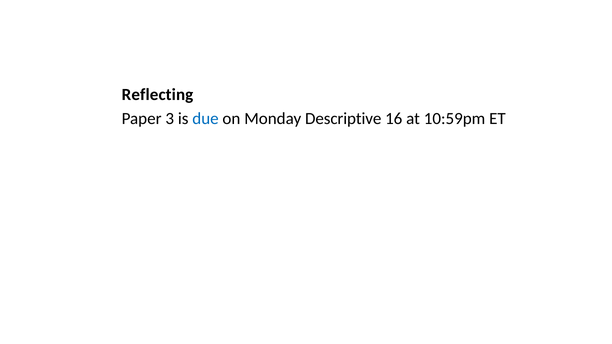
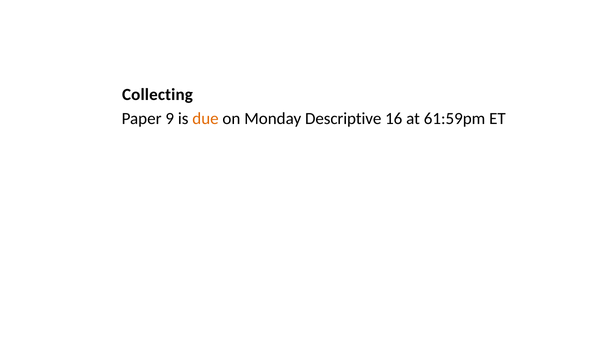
Reflecting: Reflecting -> Collecting (157, 95)
3: 3 -> 9 (170, 119)
due colour: blue -> orange (205, 119)
10:59pm: 10:59pm -> 61:59pm (455, 119)
